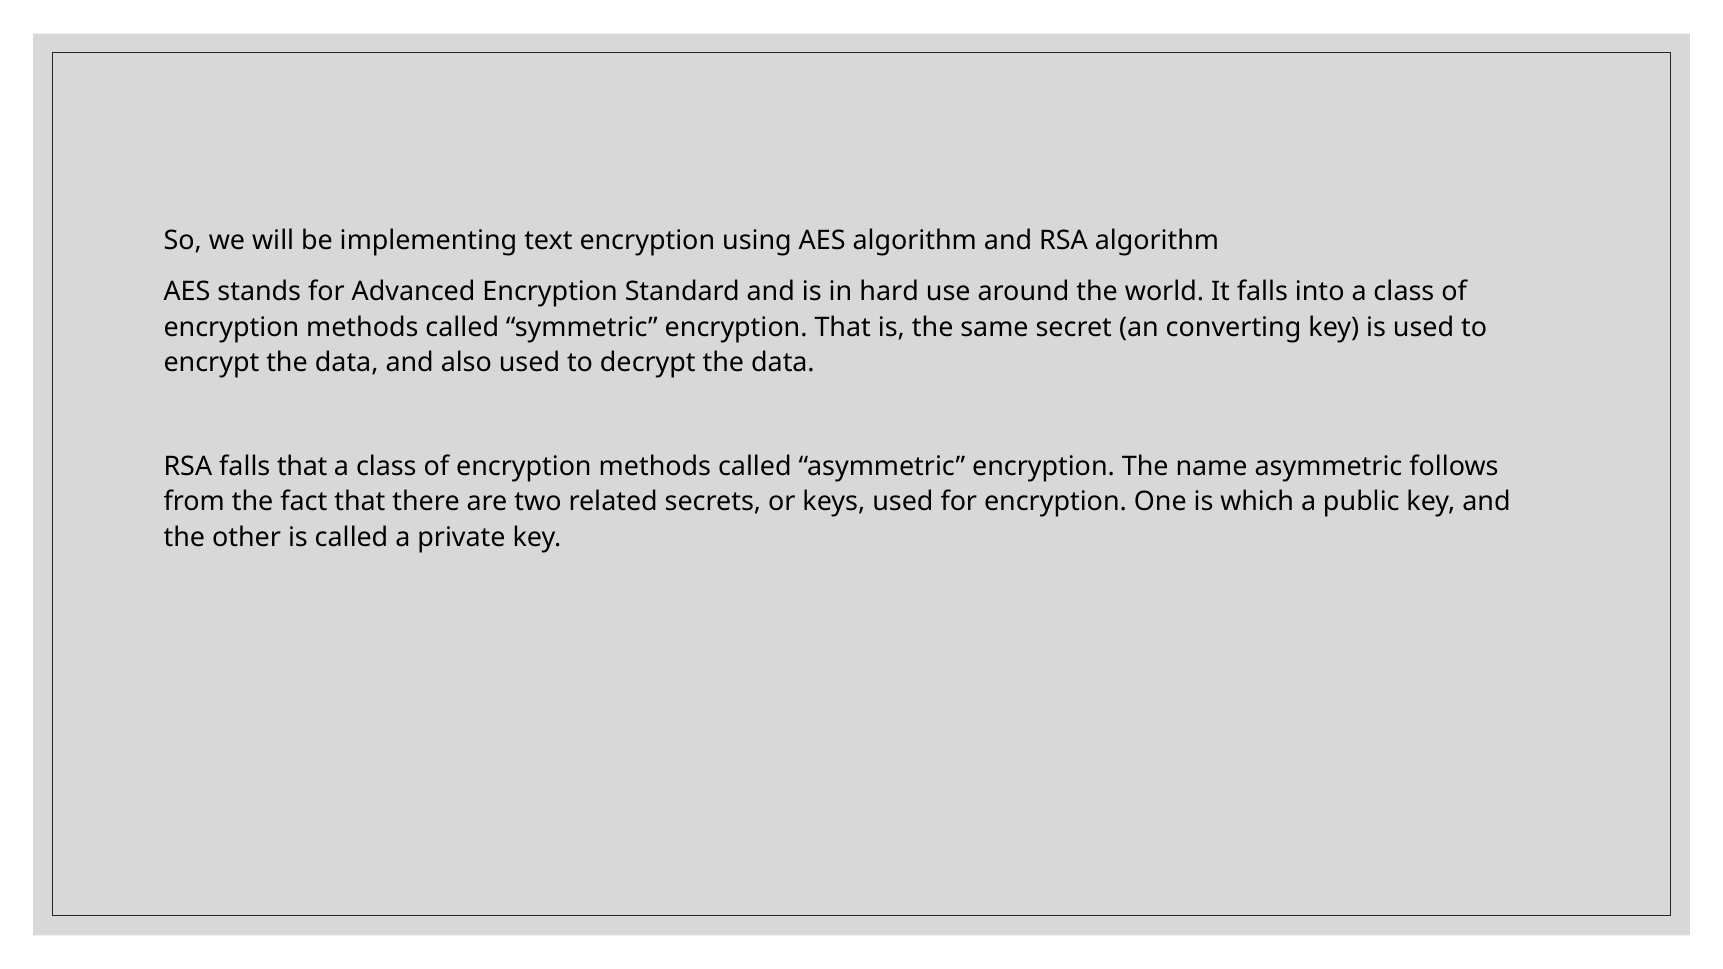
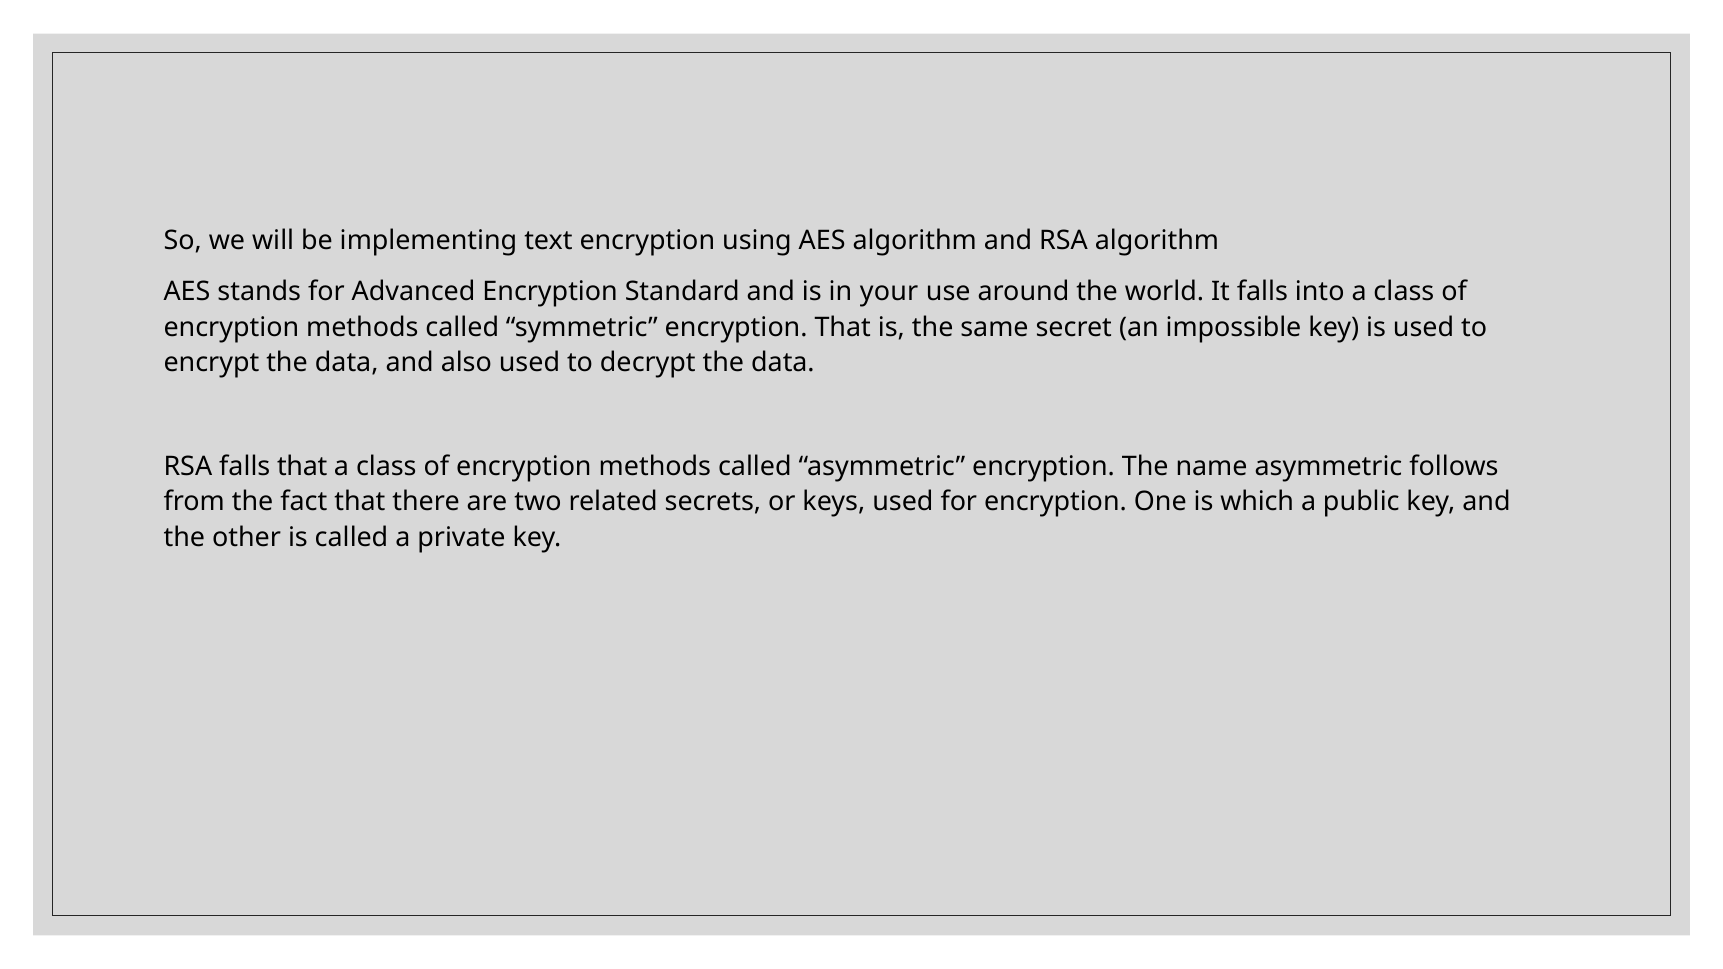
hard: hard -> your (889, 292)
converting: converting -> impossible (1234, 327)
